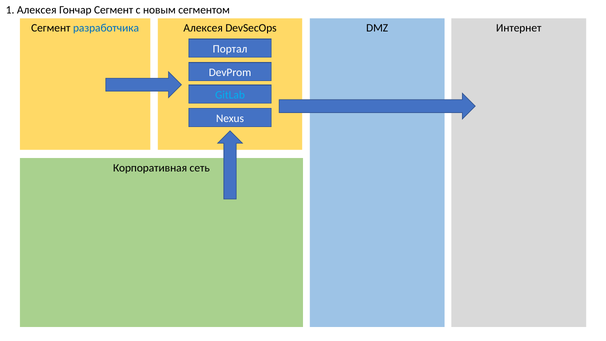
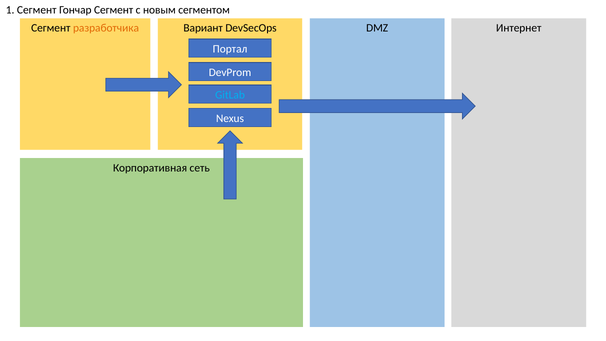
1 Алексея: Алексея -> Сегмент (37, 10)
разработчика colour: blue -> orange (106, 28)
Алексея: Алексея -> Вариант (203, 28)
